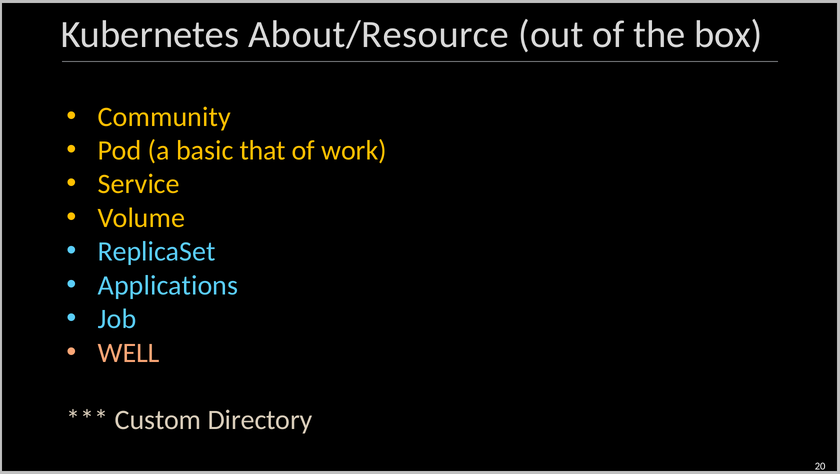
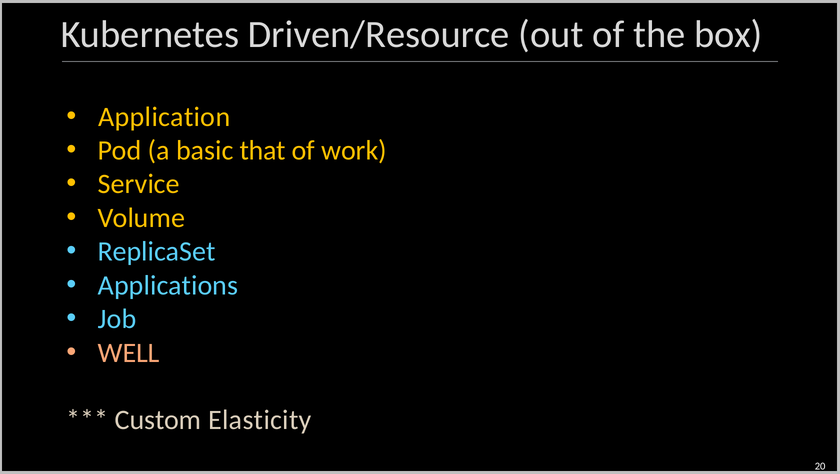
About/Resource: About/Resource -> Driven/Resource (379, 34)
Community: Community -> Application (164, 117)
Directory: Directory -> Elasticity (260, 420)
